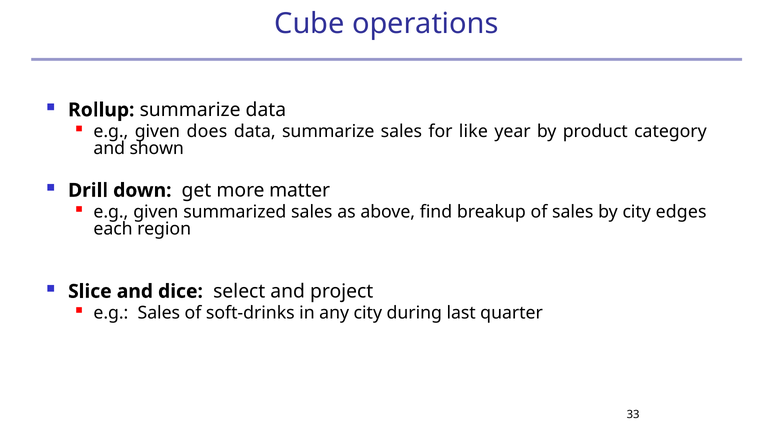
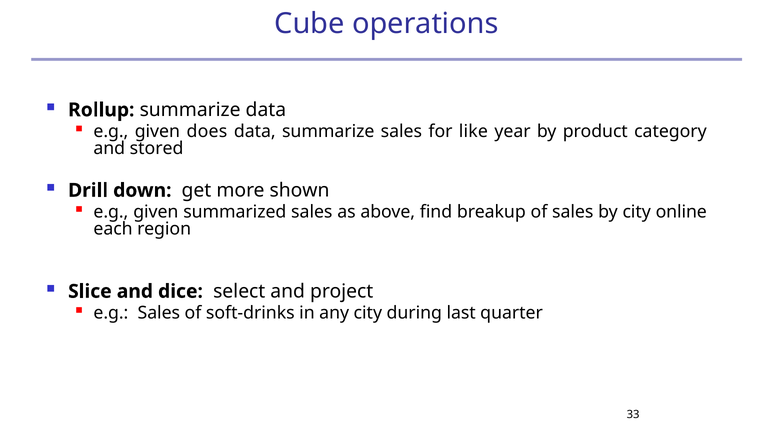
shown: shown -> stored (157, 148)
matter: matter -> shown (300, 190)
edges: edges -> online (681, 212)
